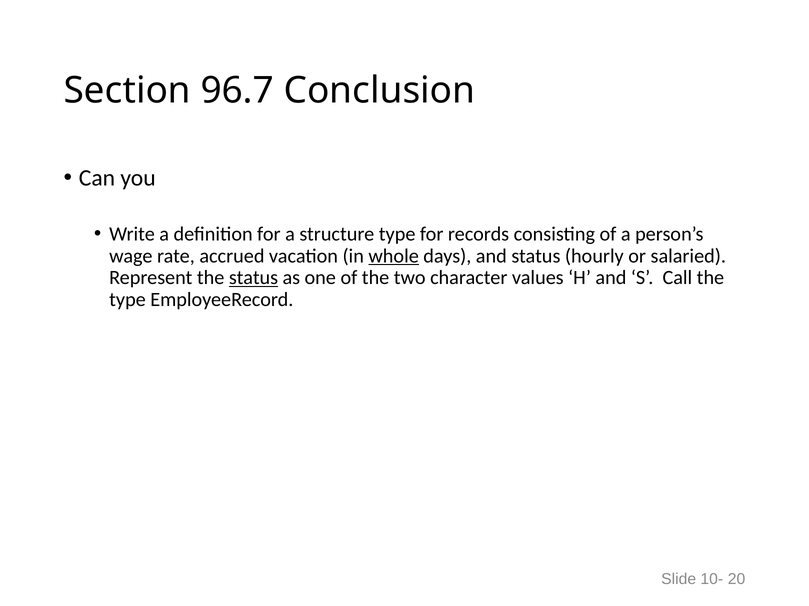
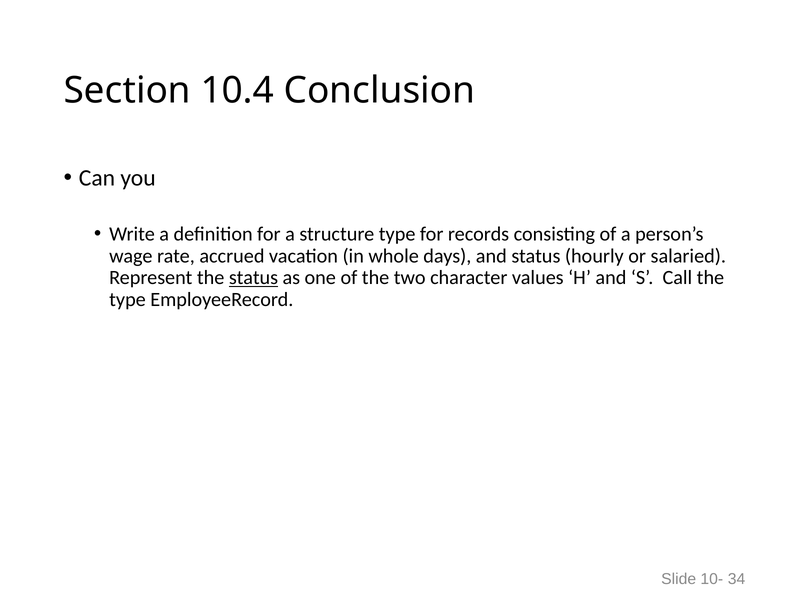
96.7: 96.7 -> 10.4 (237, 91)
whole underline: present -> none (394, 256)
20: 20 -> 34 (737, 580)
